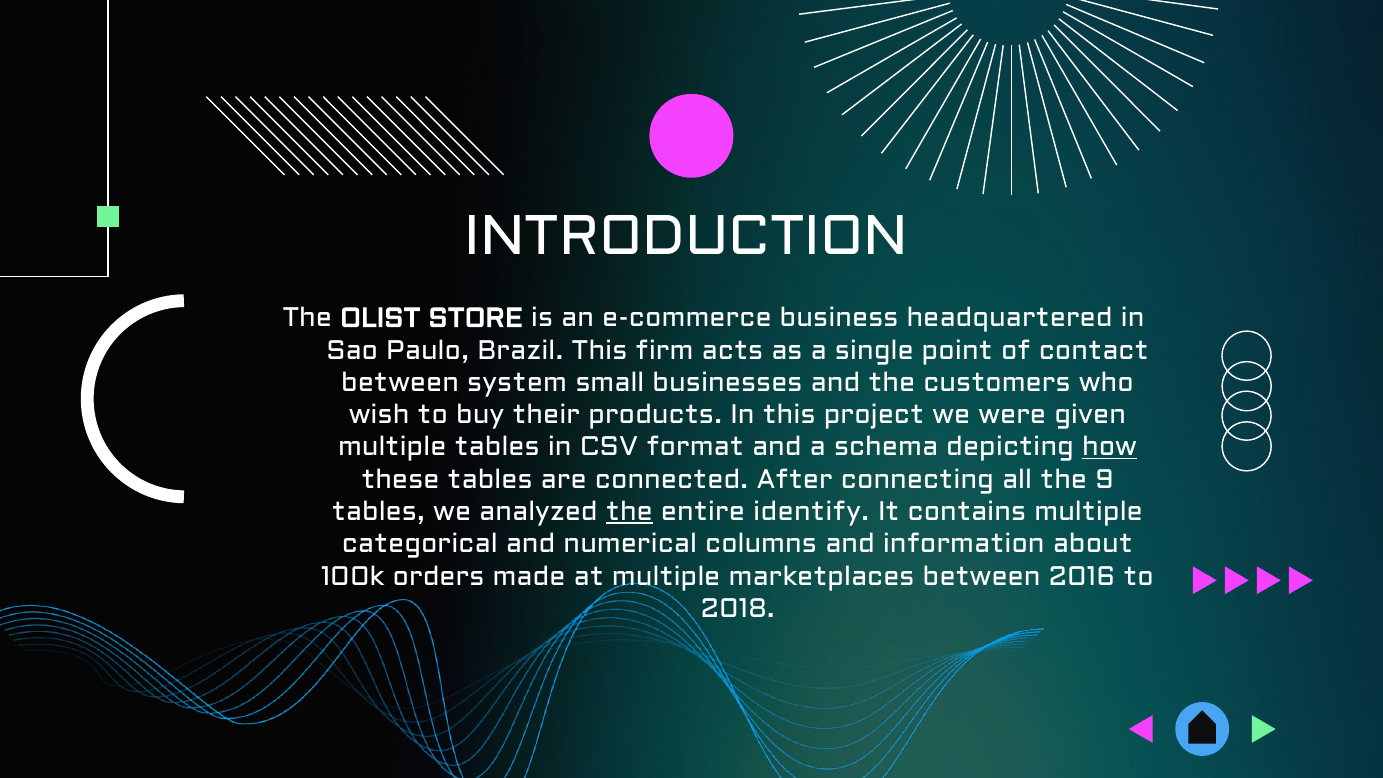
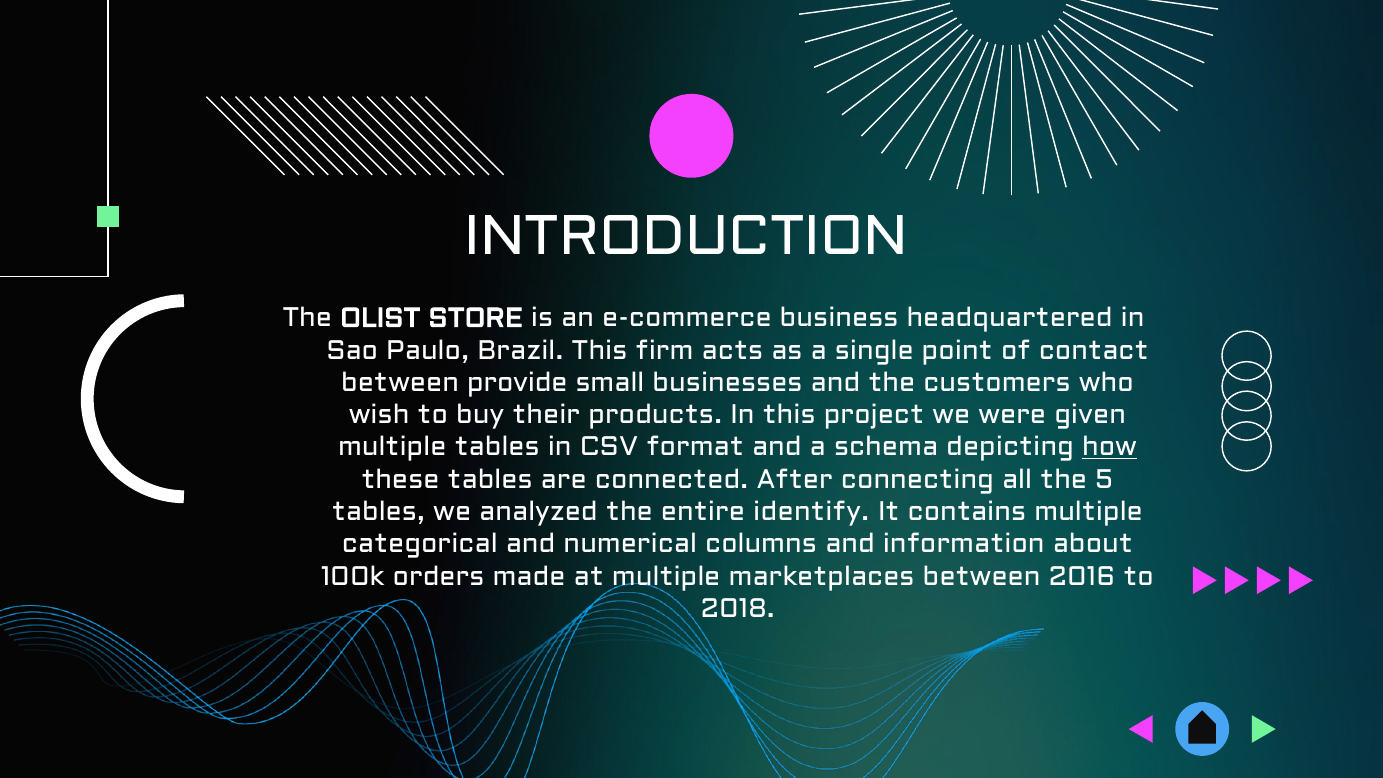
system: system -> provide (517, 382)
9: 9 -> 5 (1104, 479)
the underline: present -> none (629, 512)
